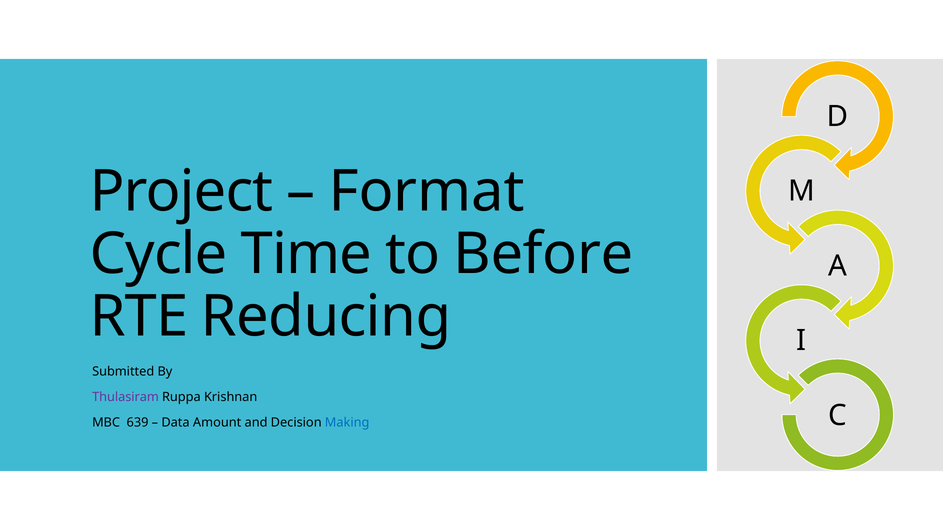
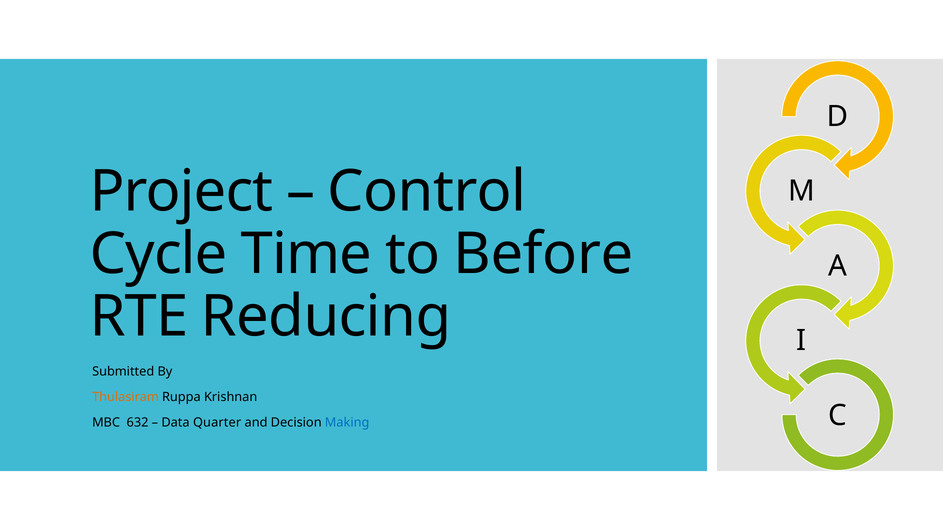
Format: Format -> Control (427, 192)
Thulasiram colour: purple -> orange (126, 397)
639: 639 -> 632 (138, 423)
Amount: Amount -> Quarter (217, 423)
